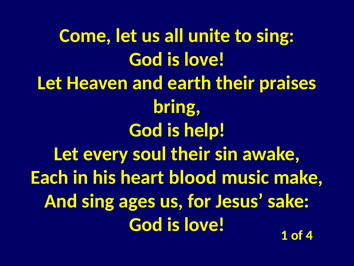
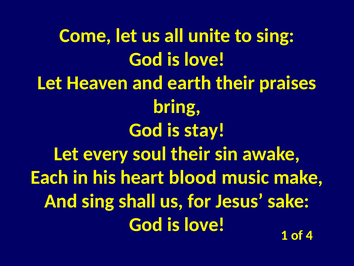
help: help -> stay (204, 130)
ages: ages -> shall (137, 201)
